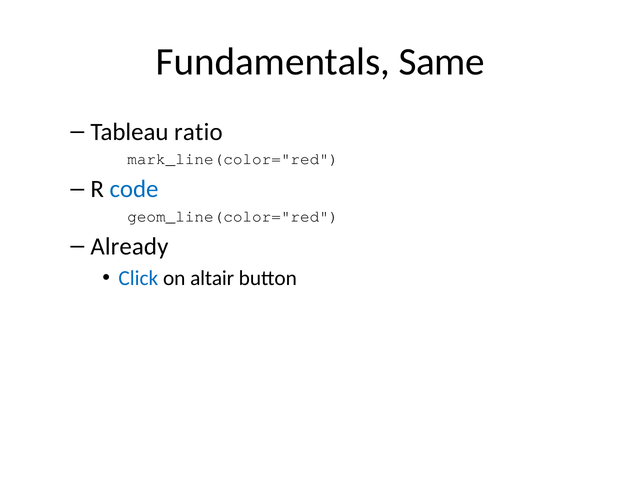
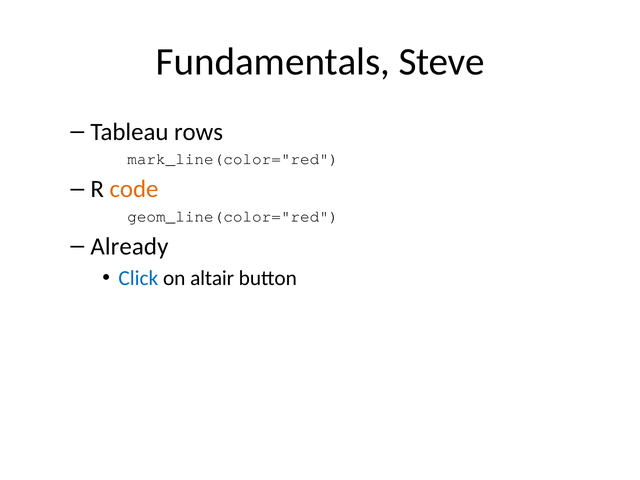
Same: Same -> Steve (442, 62)
ratio: ratio -> rows (199, 132)
code colour: blue -> orange (134, 189)
